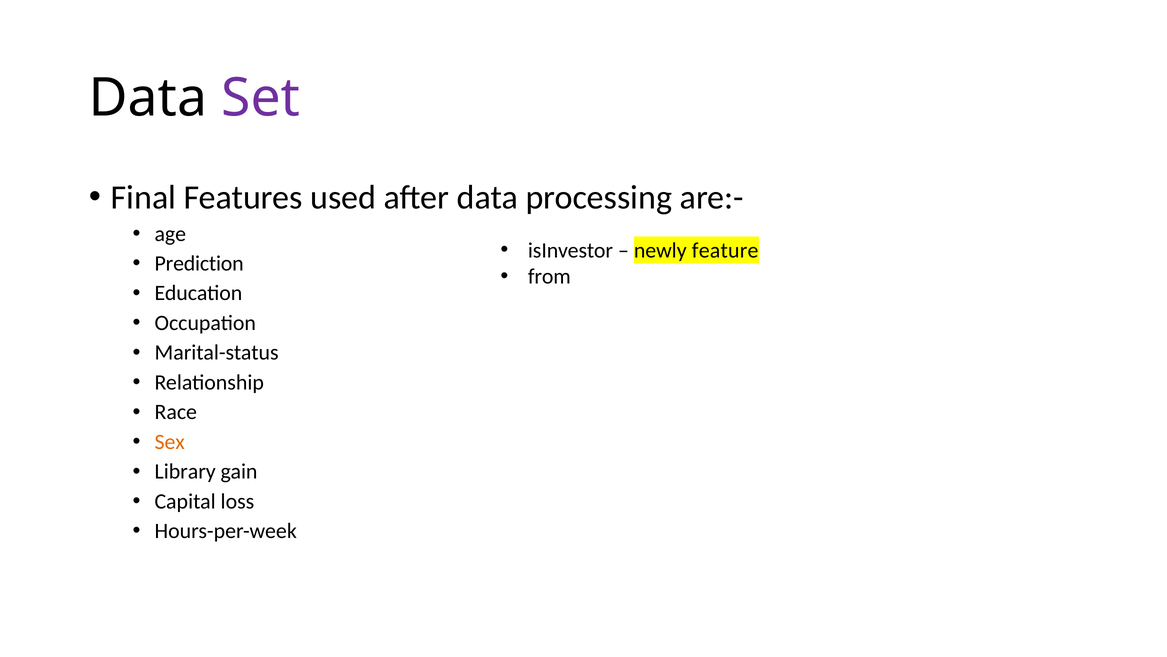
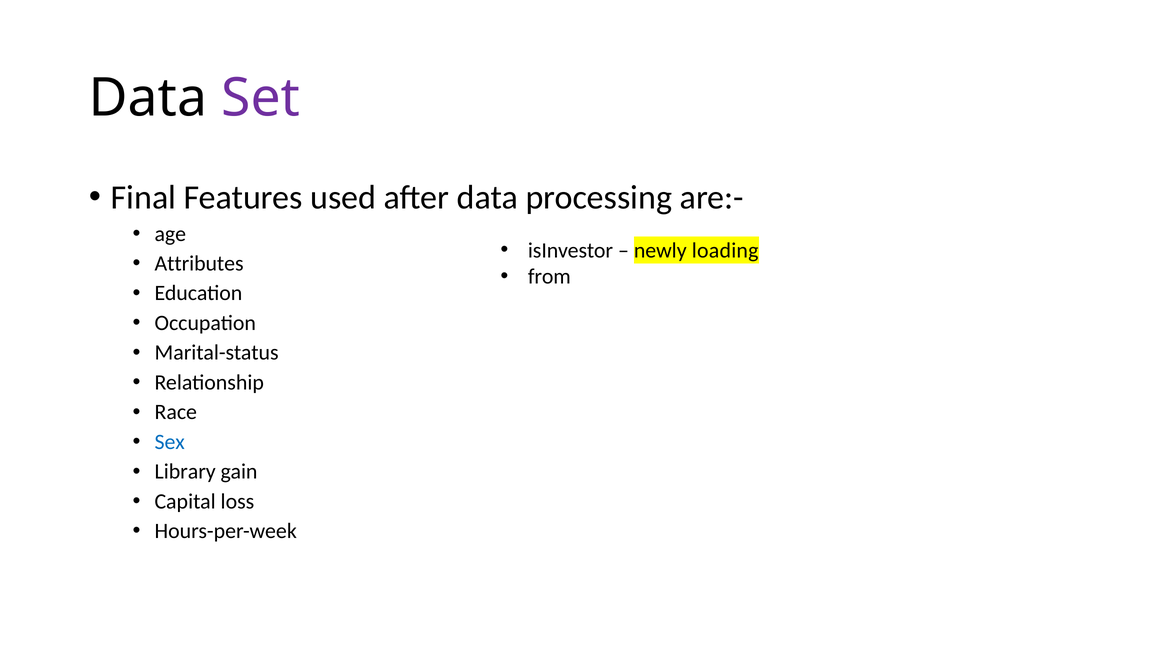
feature: feature -> loading (725, 250)
Prediction: Prediction -> Attributes (199, 263)
Sex colour: orange -> blue (170, 441)
